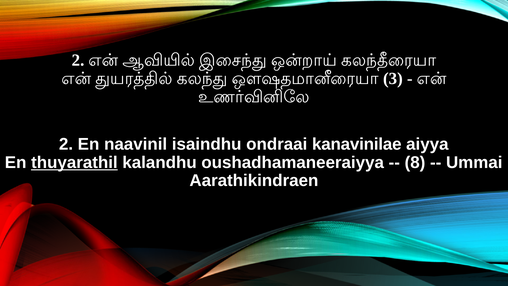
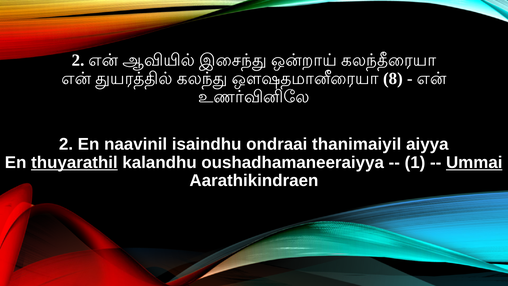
3: 3 -> 8 (393, 78)
kanavinilae: kanavinilae -> thanimaiyil (357, 144)
8: 8 -> 1 (415, 162)
Ummai underline: none -> present (474, 162)
